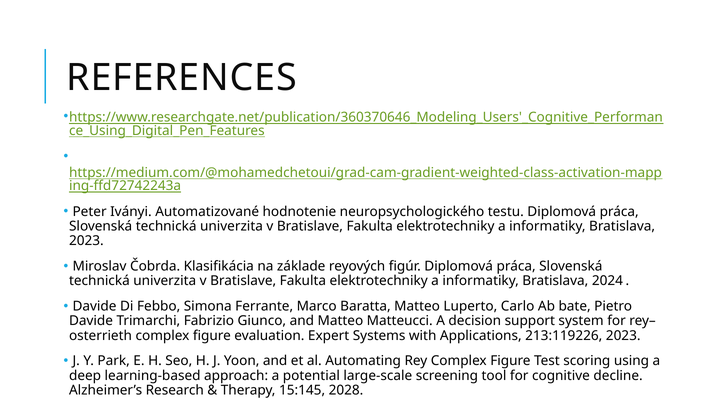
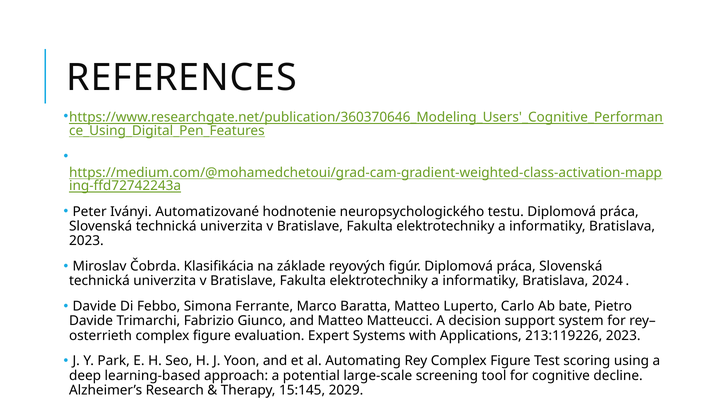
2028: 2028 -> 2029 (346, 390)
